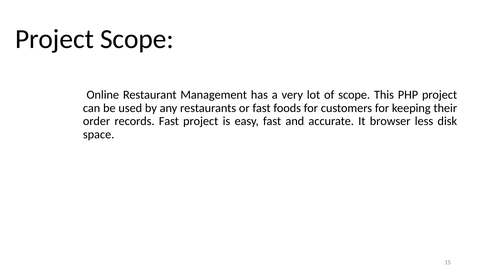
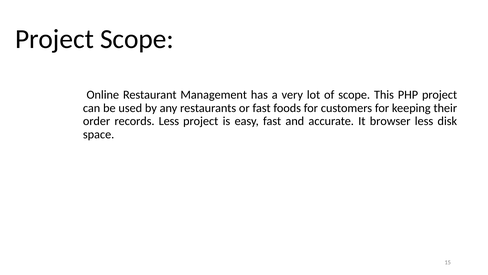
records Fast: Fast -> Less (169, 121)
